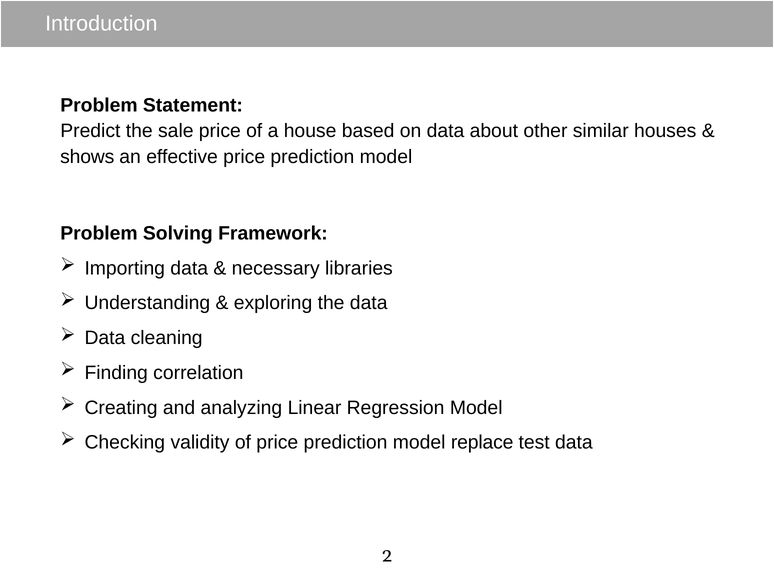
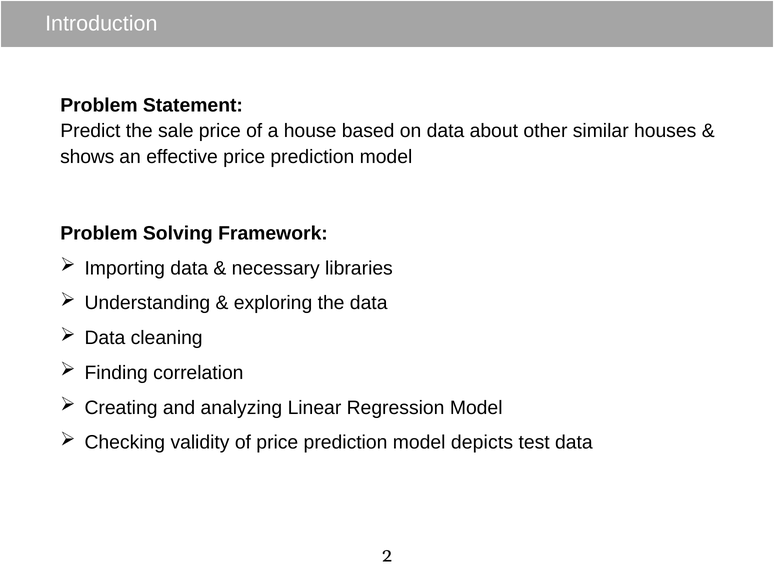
replace: replace -> depicts (482, 442)
